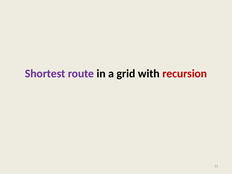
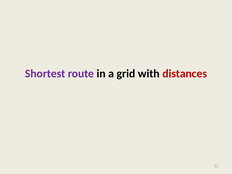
recursion: recursion -> distances (185, 74)
